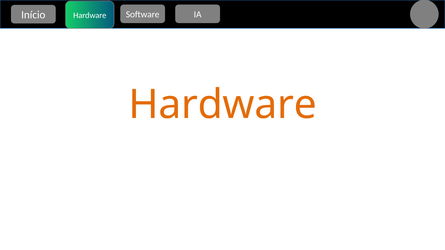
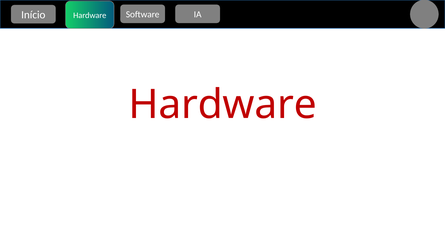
Hardware colour: orange -> red (223, 105)
